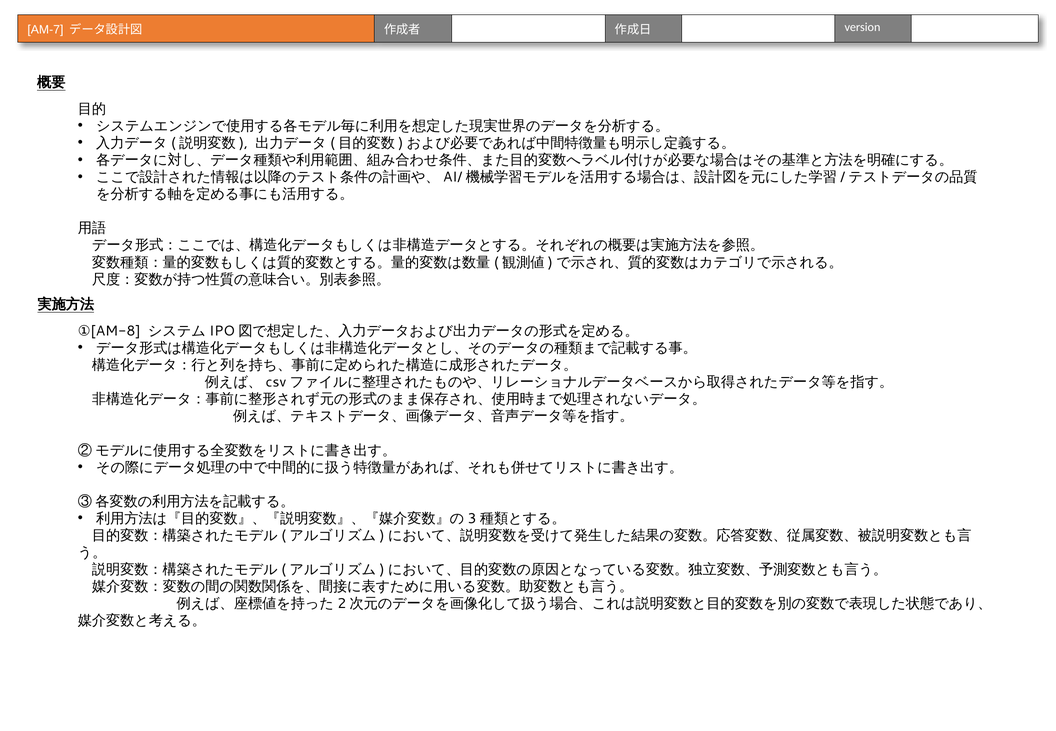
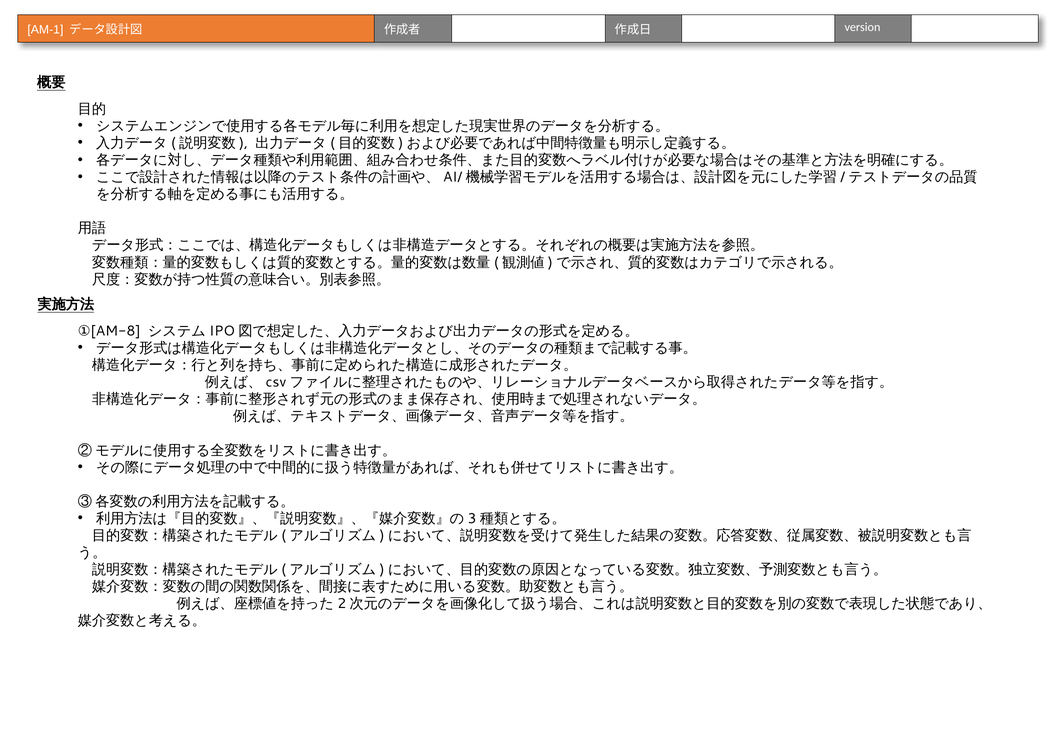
AM-7: AM-7 -> AM-1 (45, 30)
